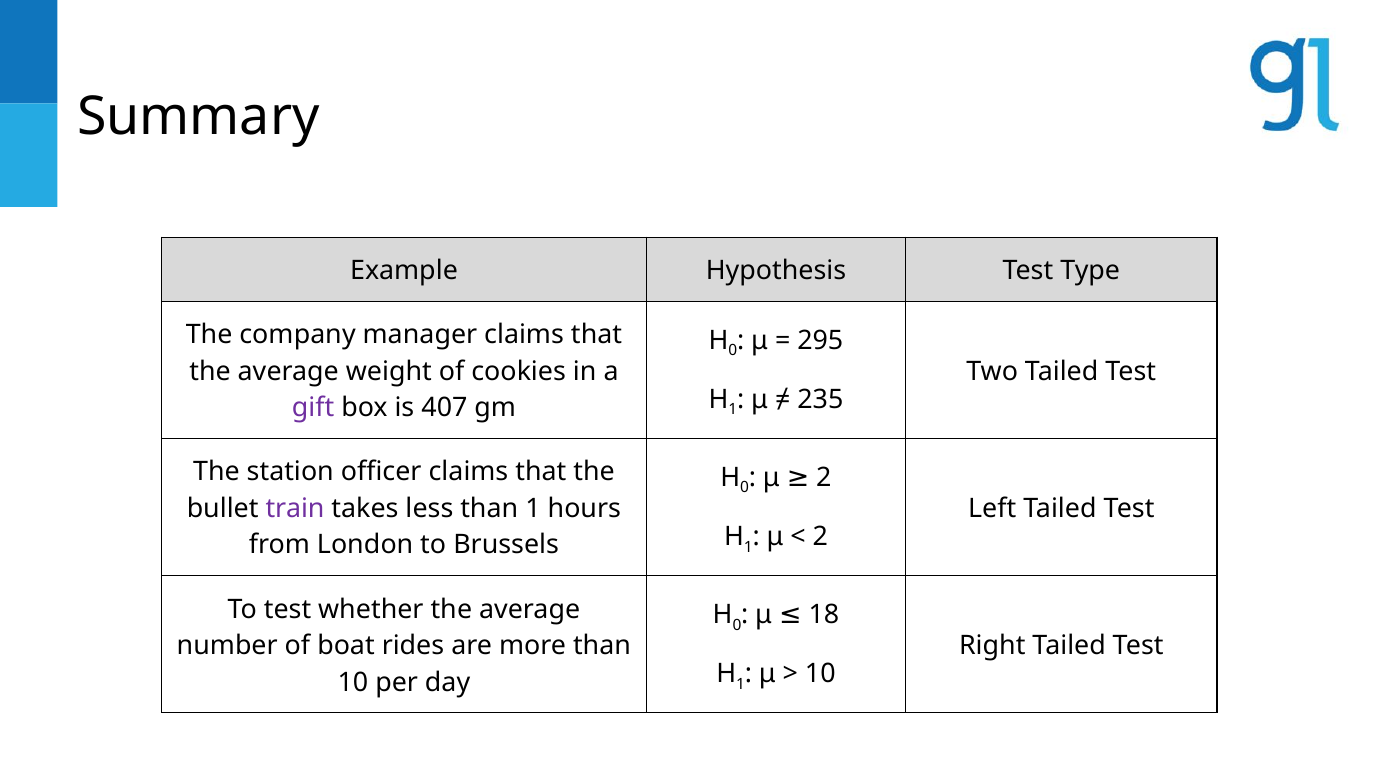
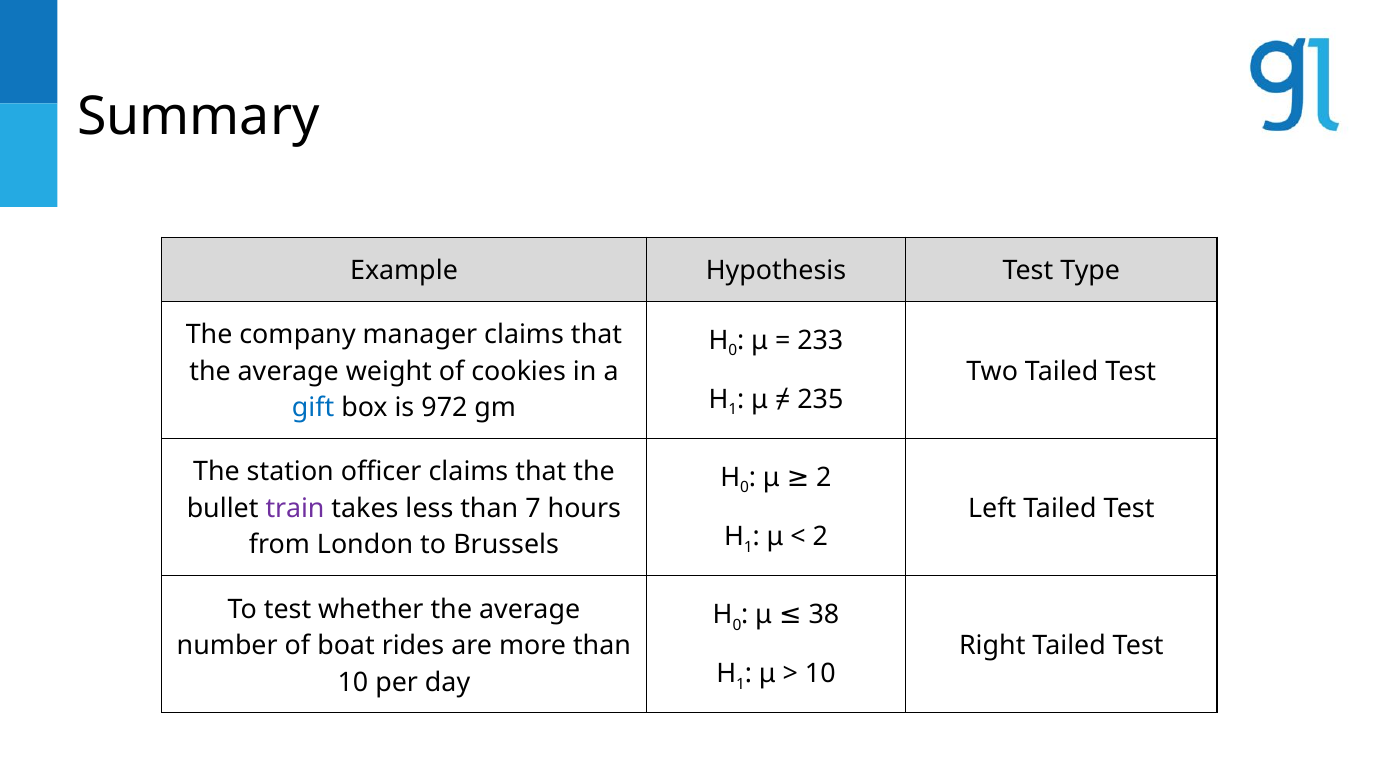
295: 295 -> 233 (820, 340)
gift colour: purple -> blue (313, 408)
407: 407 -> 972 (444, 408)
than 1: 1 -> 7 (533, 508)
18: 18 -> 38 (824, 614)
